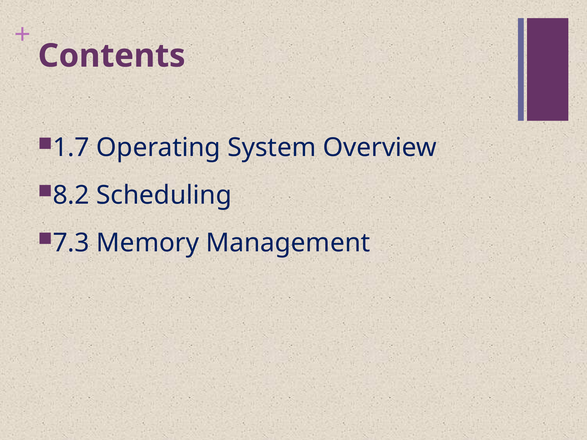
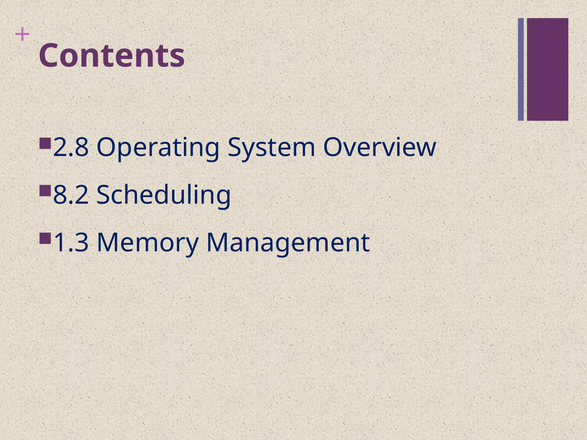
1.7: 1.7 -> 2.8 (71, 148)
7.3: 7.3 -> 1.3 (71, 243)
